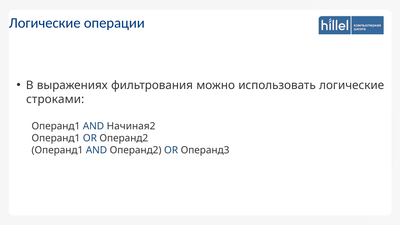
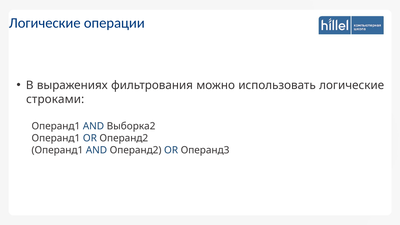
Начиная2: Начиная2 -> Выборка2 (131, 126)
